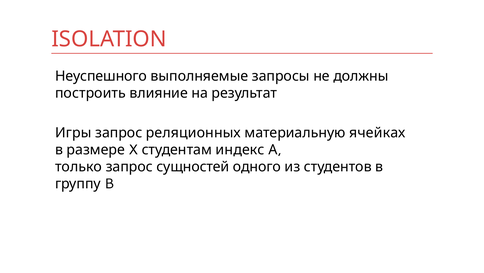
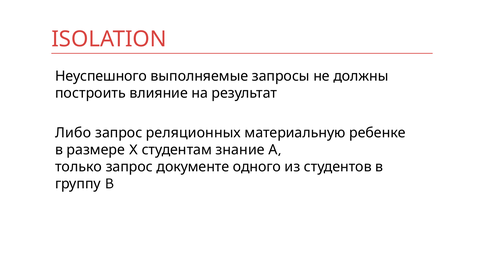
Игры: Игры -> Либо (73, 132)
ячейках: ячейках -> ребенке (377, 132)
индекс: индекс -> знание (240, 149)
сущностей: сущностей -> документе (193, 166)
